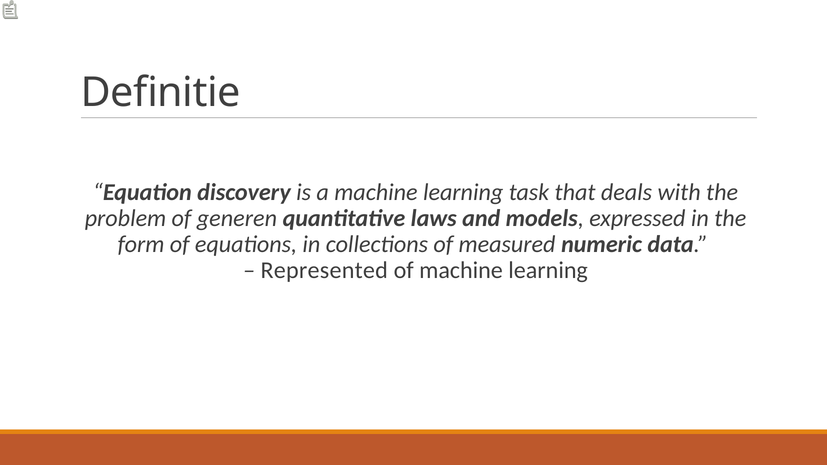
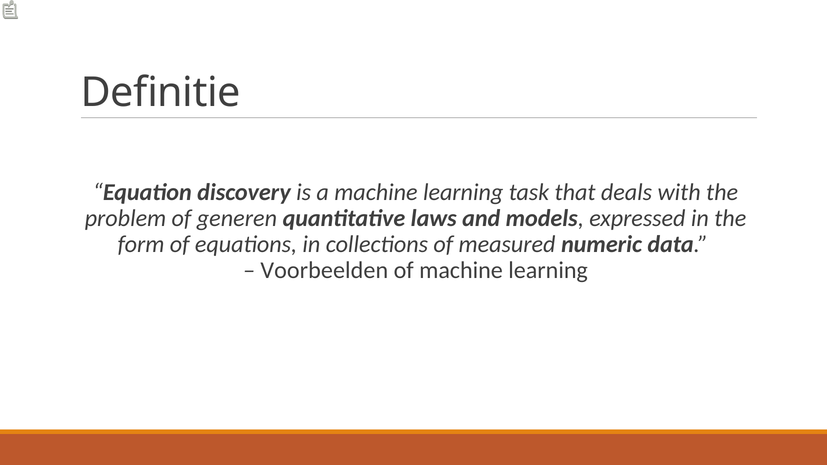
Represented: Represented -> Voorbeelden (324, 270)
